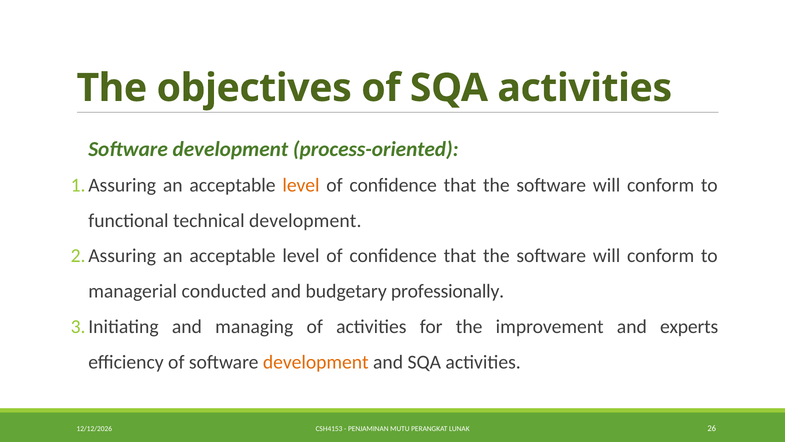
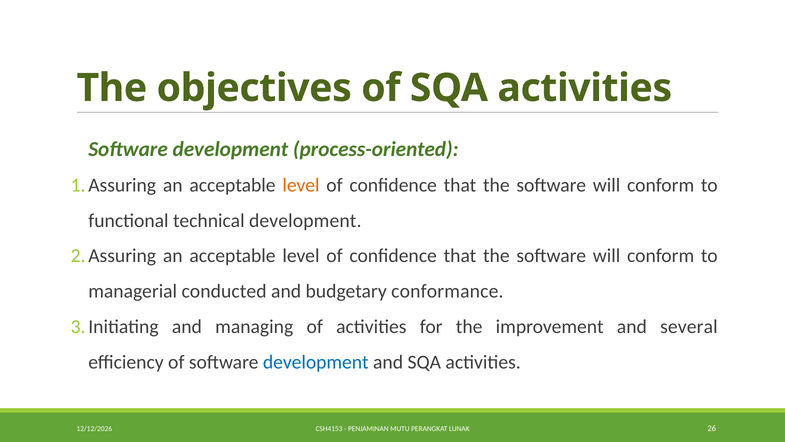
professionally: professionally -> conformance (447, 291)
experts: experts -> several (689, 326)
development colour: orange -> blue (316, 362)
